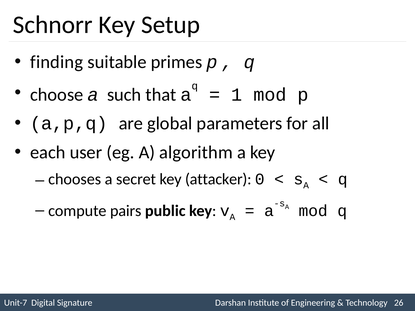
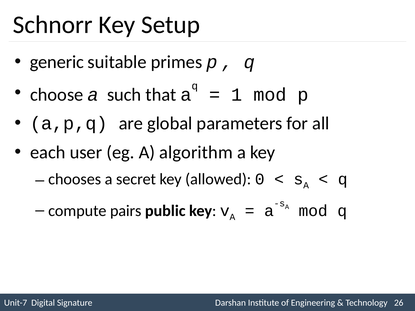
finding: finding -> generic (57, 62)
attacker: attacker -> allowed (218, 179)
